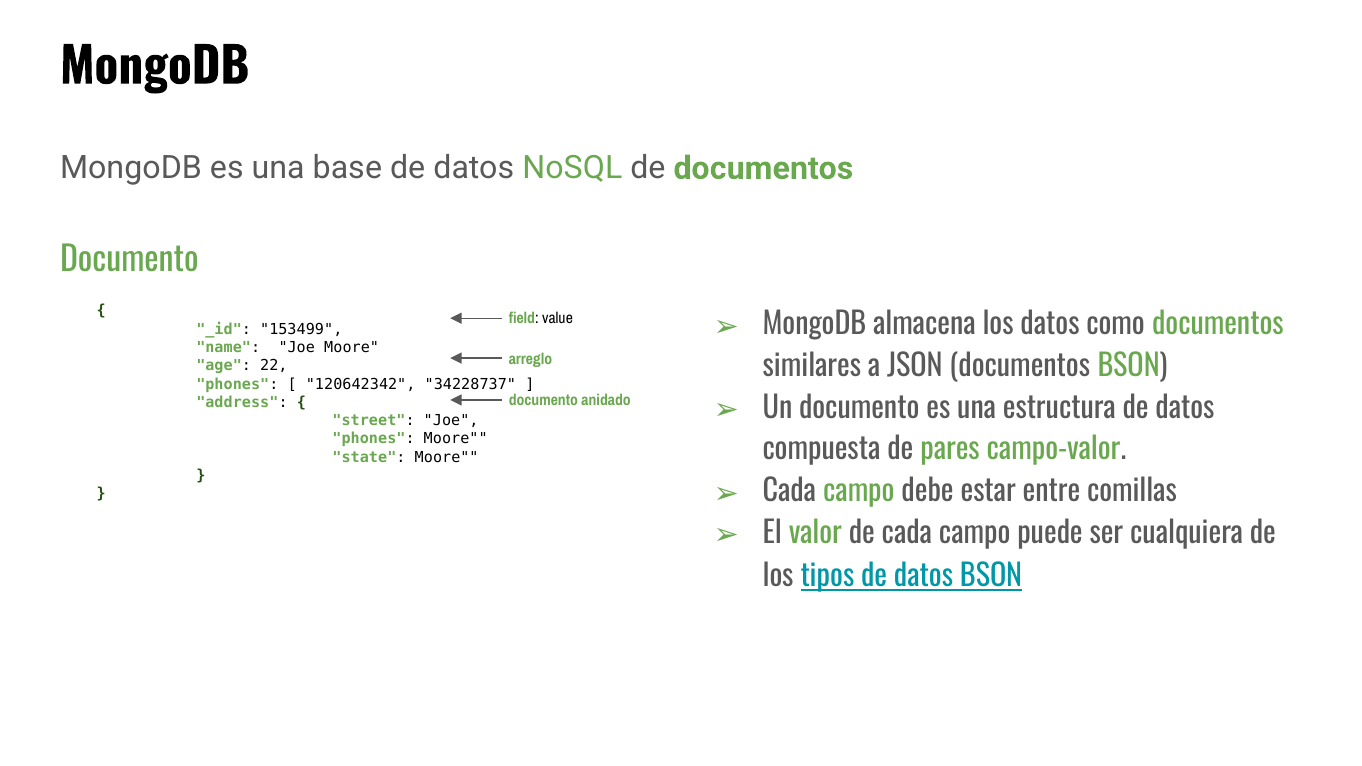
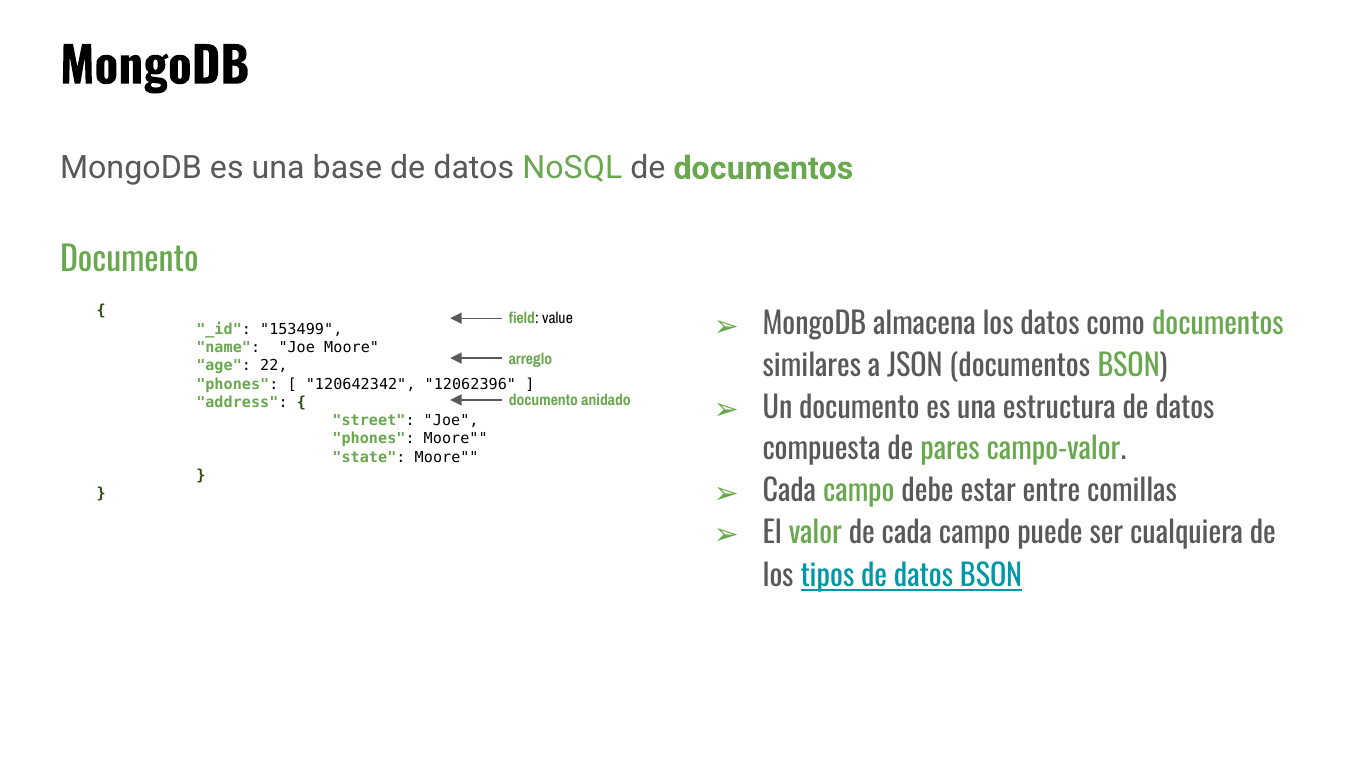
34228737: 34228737 -> 12062396 (470, 384)
